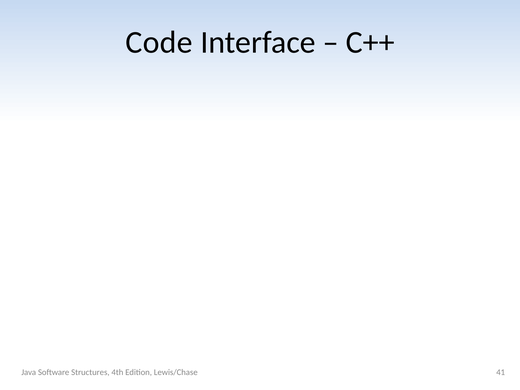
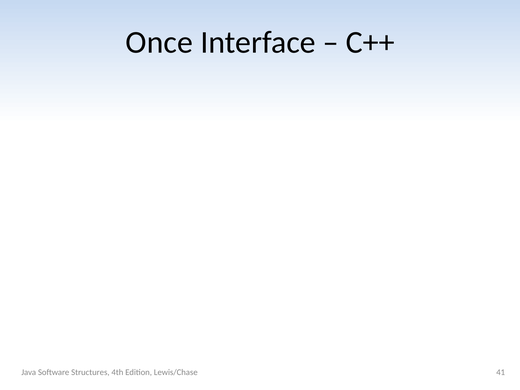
Code: Code -> Once (159, 42)
